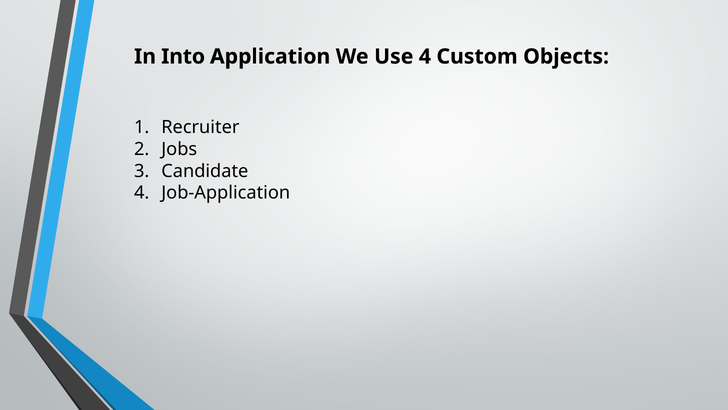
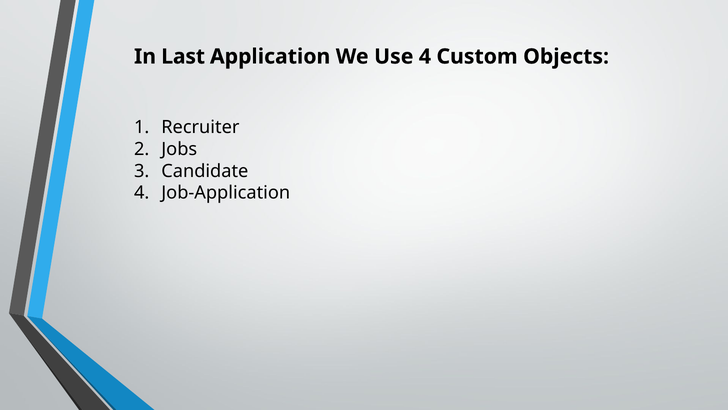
Into: Into -> Last (183, 57)
